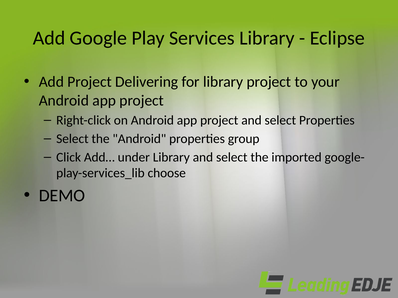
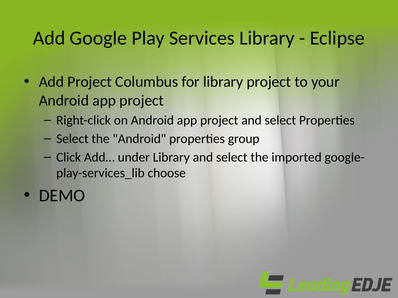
Delivering: Delivering -> Columbus (147, 82)
